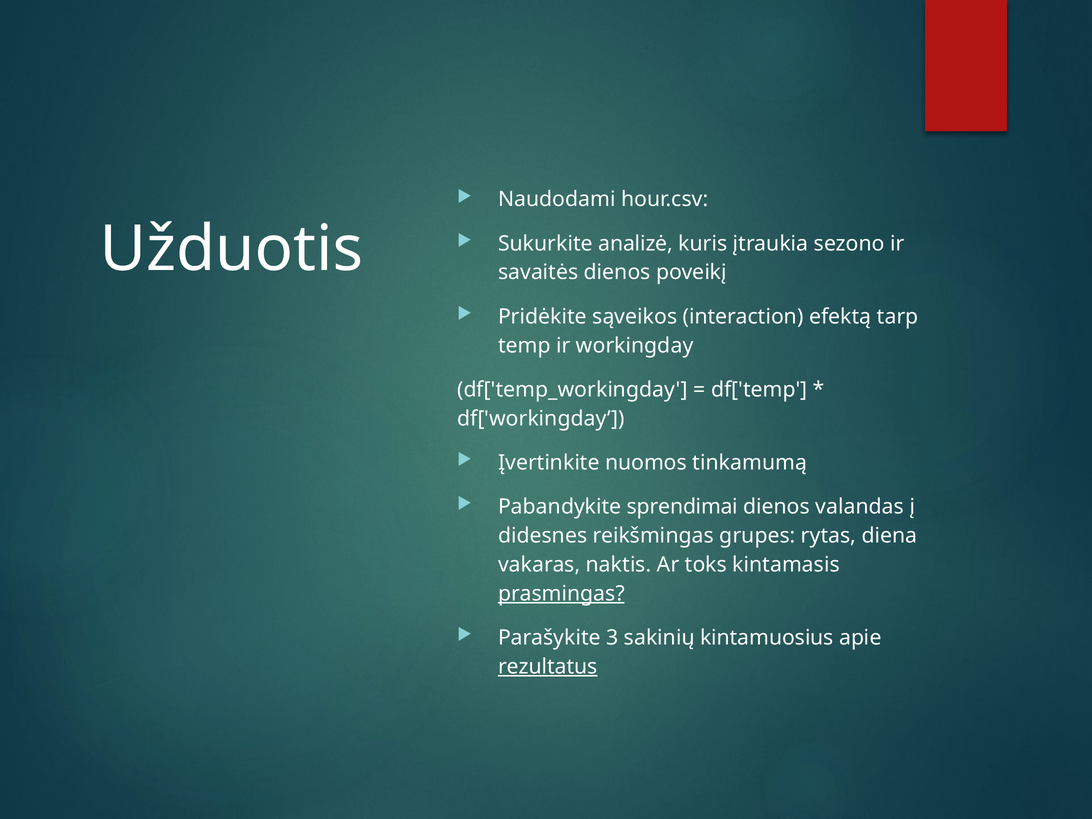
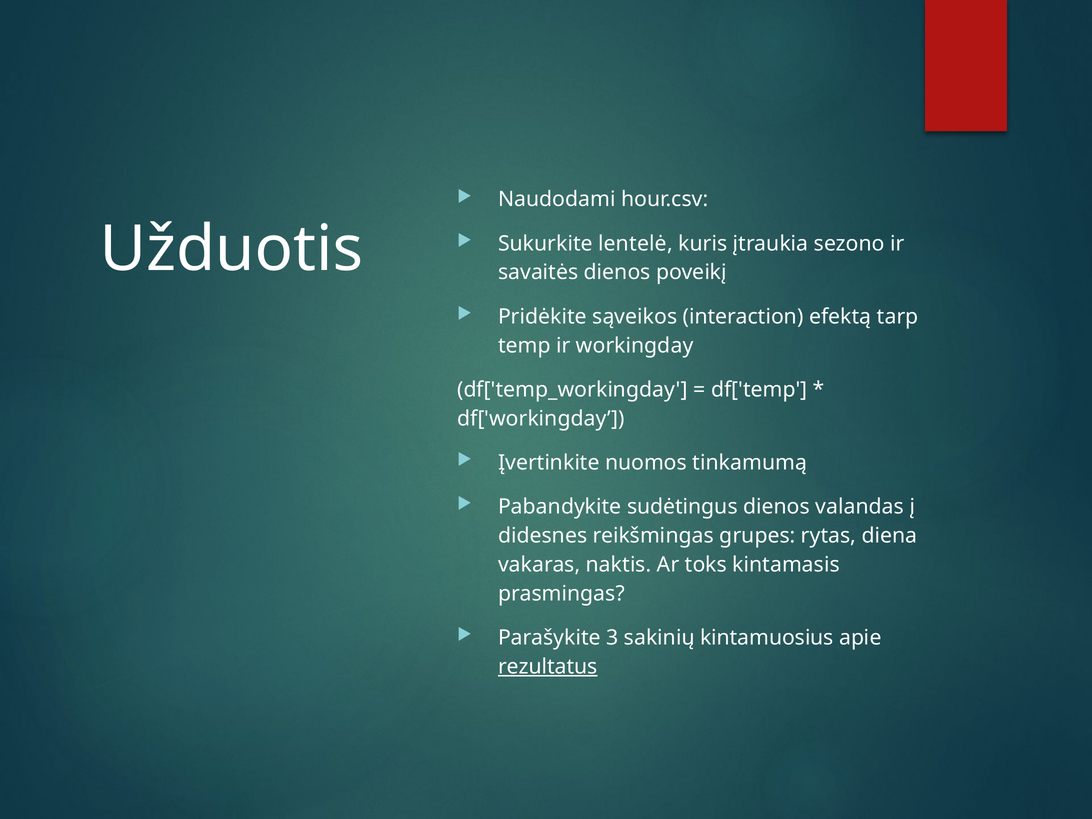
analizė: analizė -> lentelė (635, 244)
sprendimai: sprendimai -> sudėtingus (682, 507)
prasmingas underline: present -> none (561, 594)
